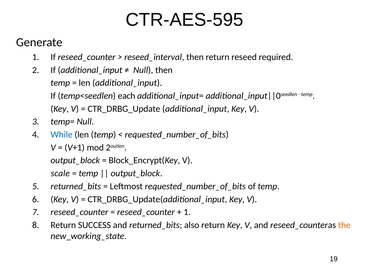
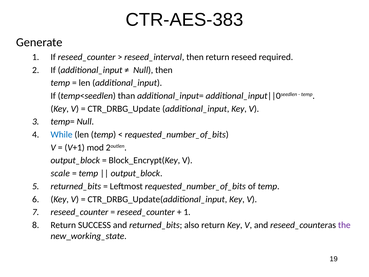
CTR-AES-595: CTR-AES-595 -> CTR-AES-383 (184, 20)
each: each -> than (126, 96)
the colour: orange -> purple (344, 225)
